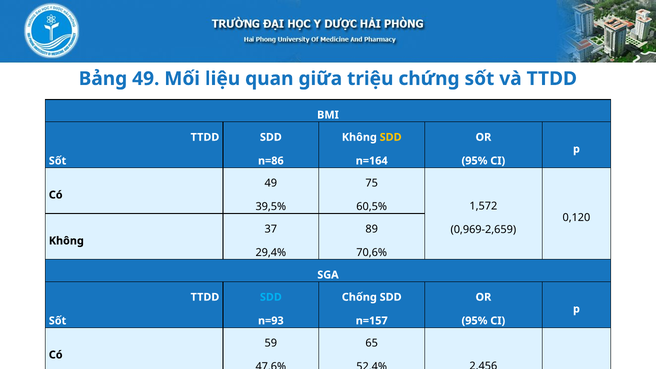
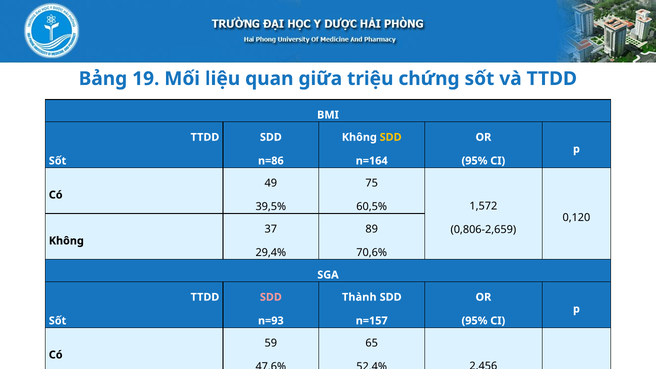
Bảng 49: 49 -> 19 (146, 79)
0,969-2,659: 0,969-2,659 -> 0,806-2,659 (483, 230)
SDD colour: light blue -> pink (271, 297)
Chống: Chống -> Thành (359, 297)
